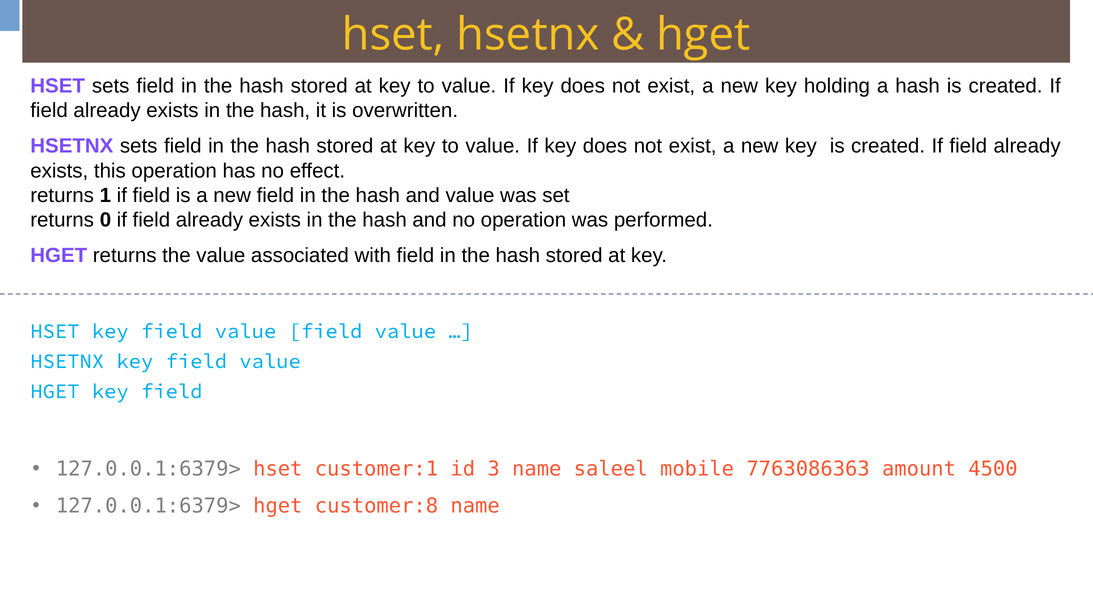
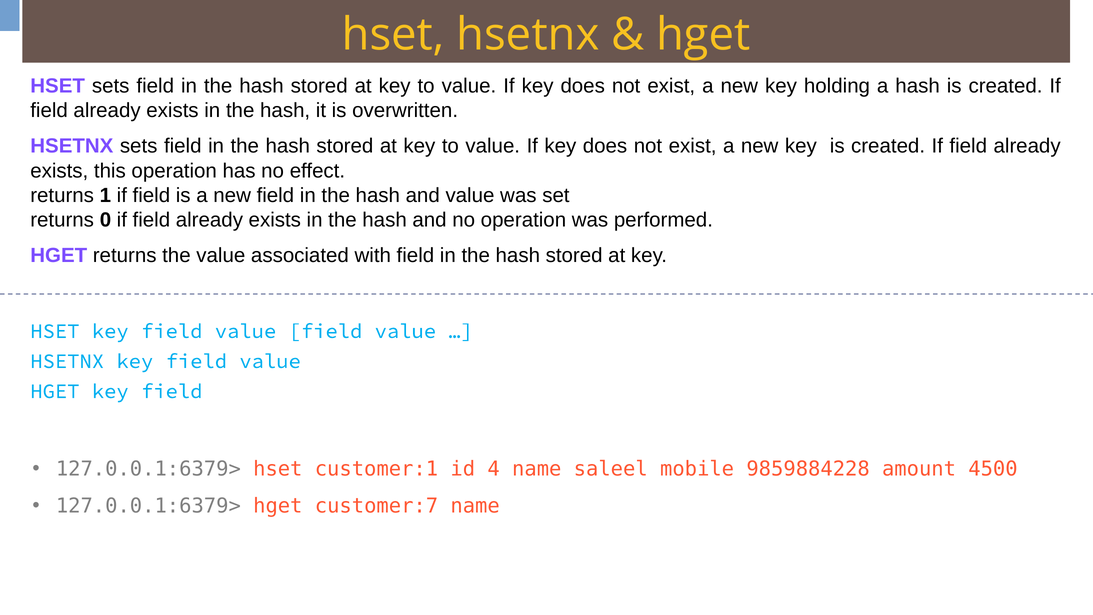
3: 3 -> 4 (494, 469)
7763086363: 7763086363 -> 9859884228 (808, 469)
customer:8: customer:8 -> customer:7 (376, 506)
